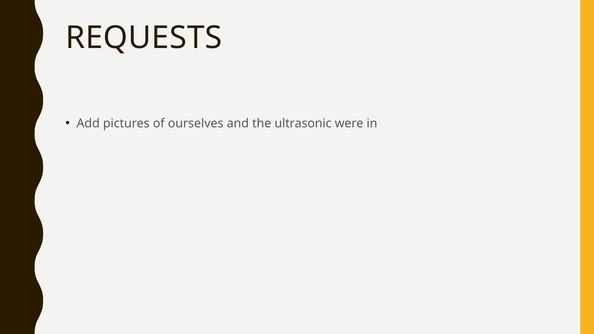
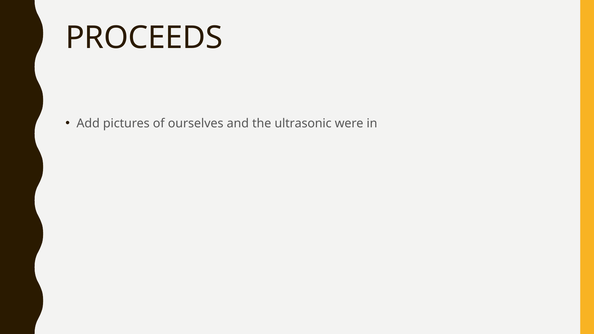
REQUESTS: REQUESTS -> PROCEEDS (144, 38)
